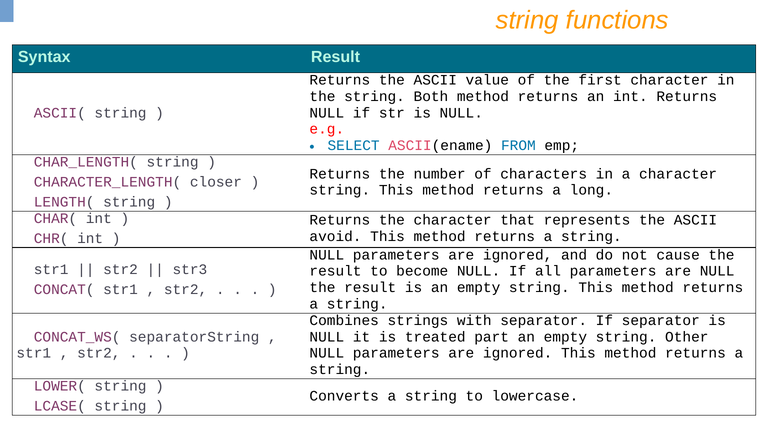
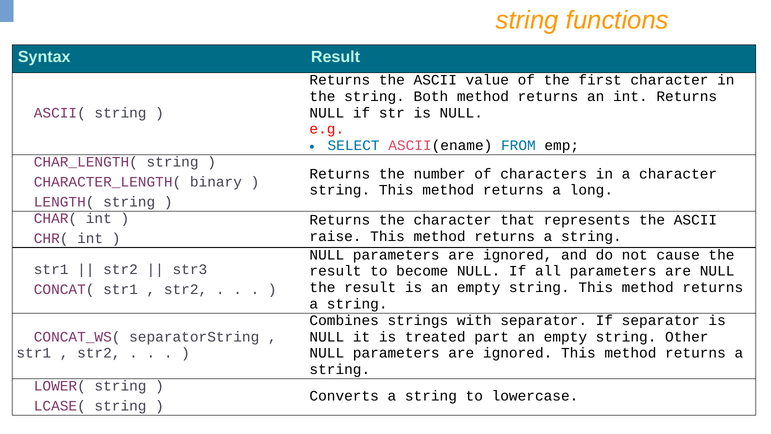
closer: closer -> binary (216, 182)
avoid: avoid -> raise (336, 236)
